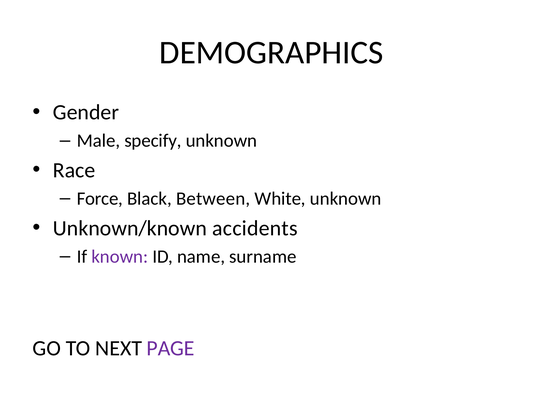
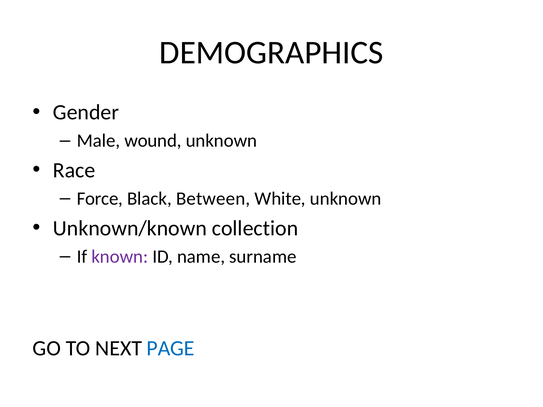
specify: specify -> wound (153, 141)
accidents: accidents -> collection (255, 228)
PAGE colour: purple -> blue (170, 348)
